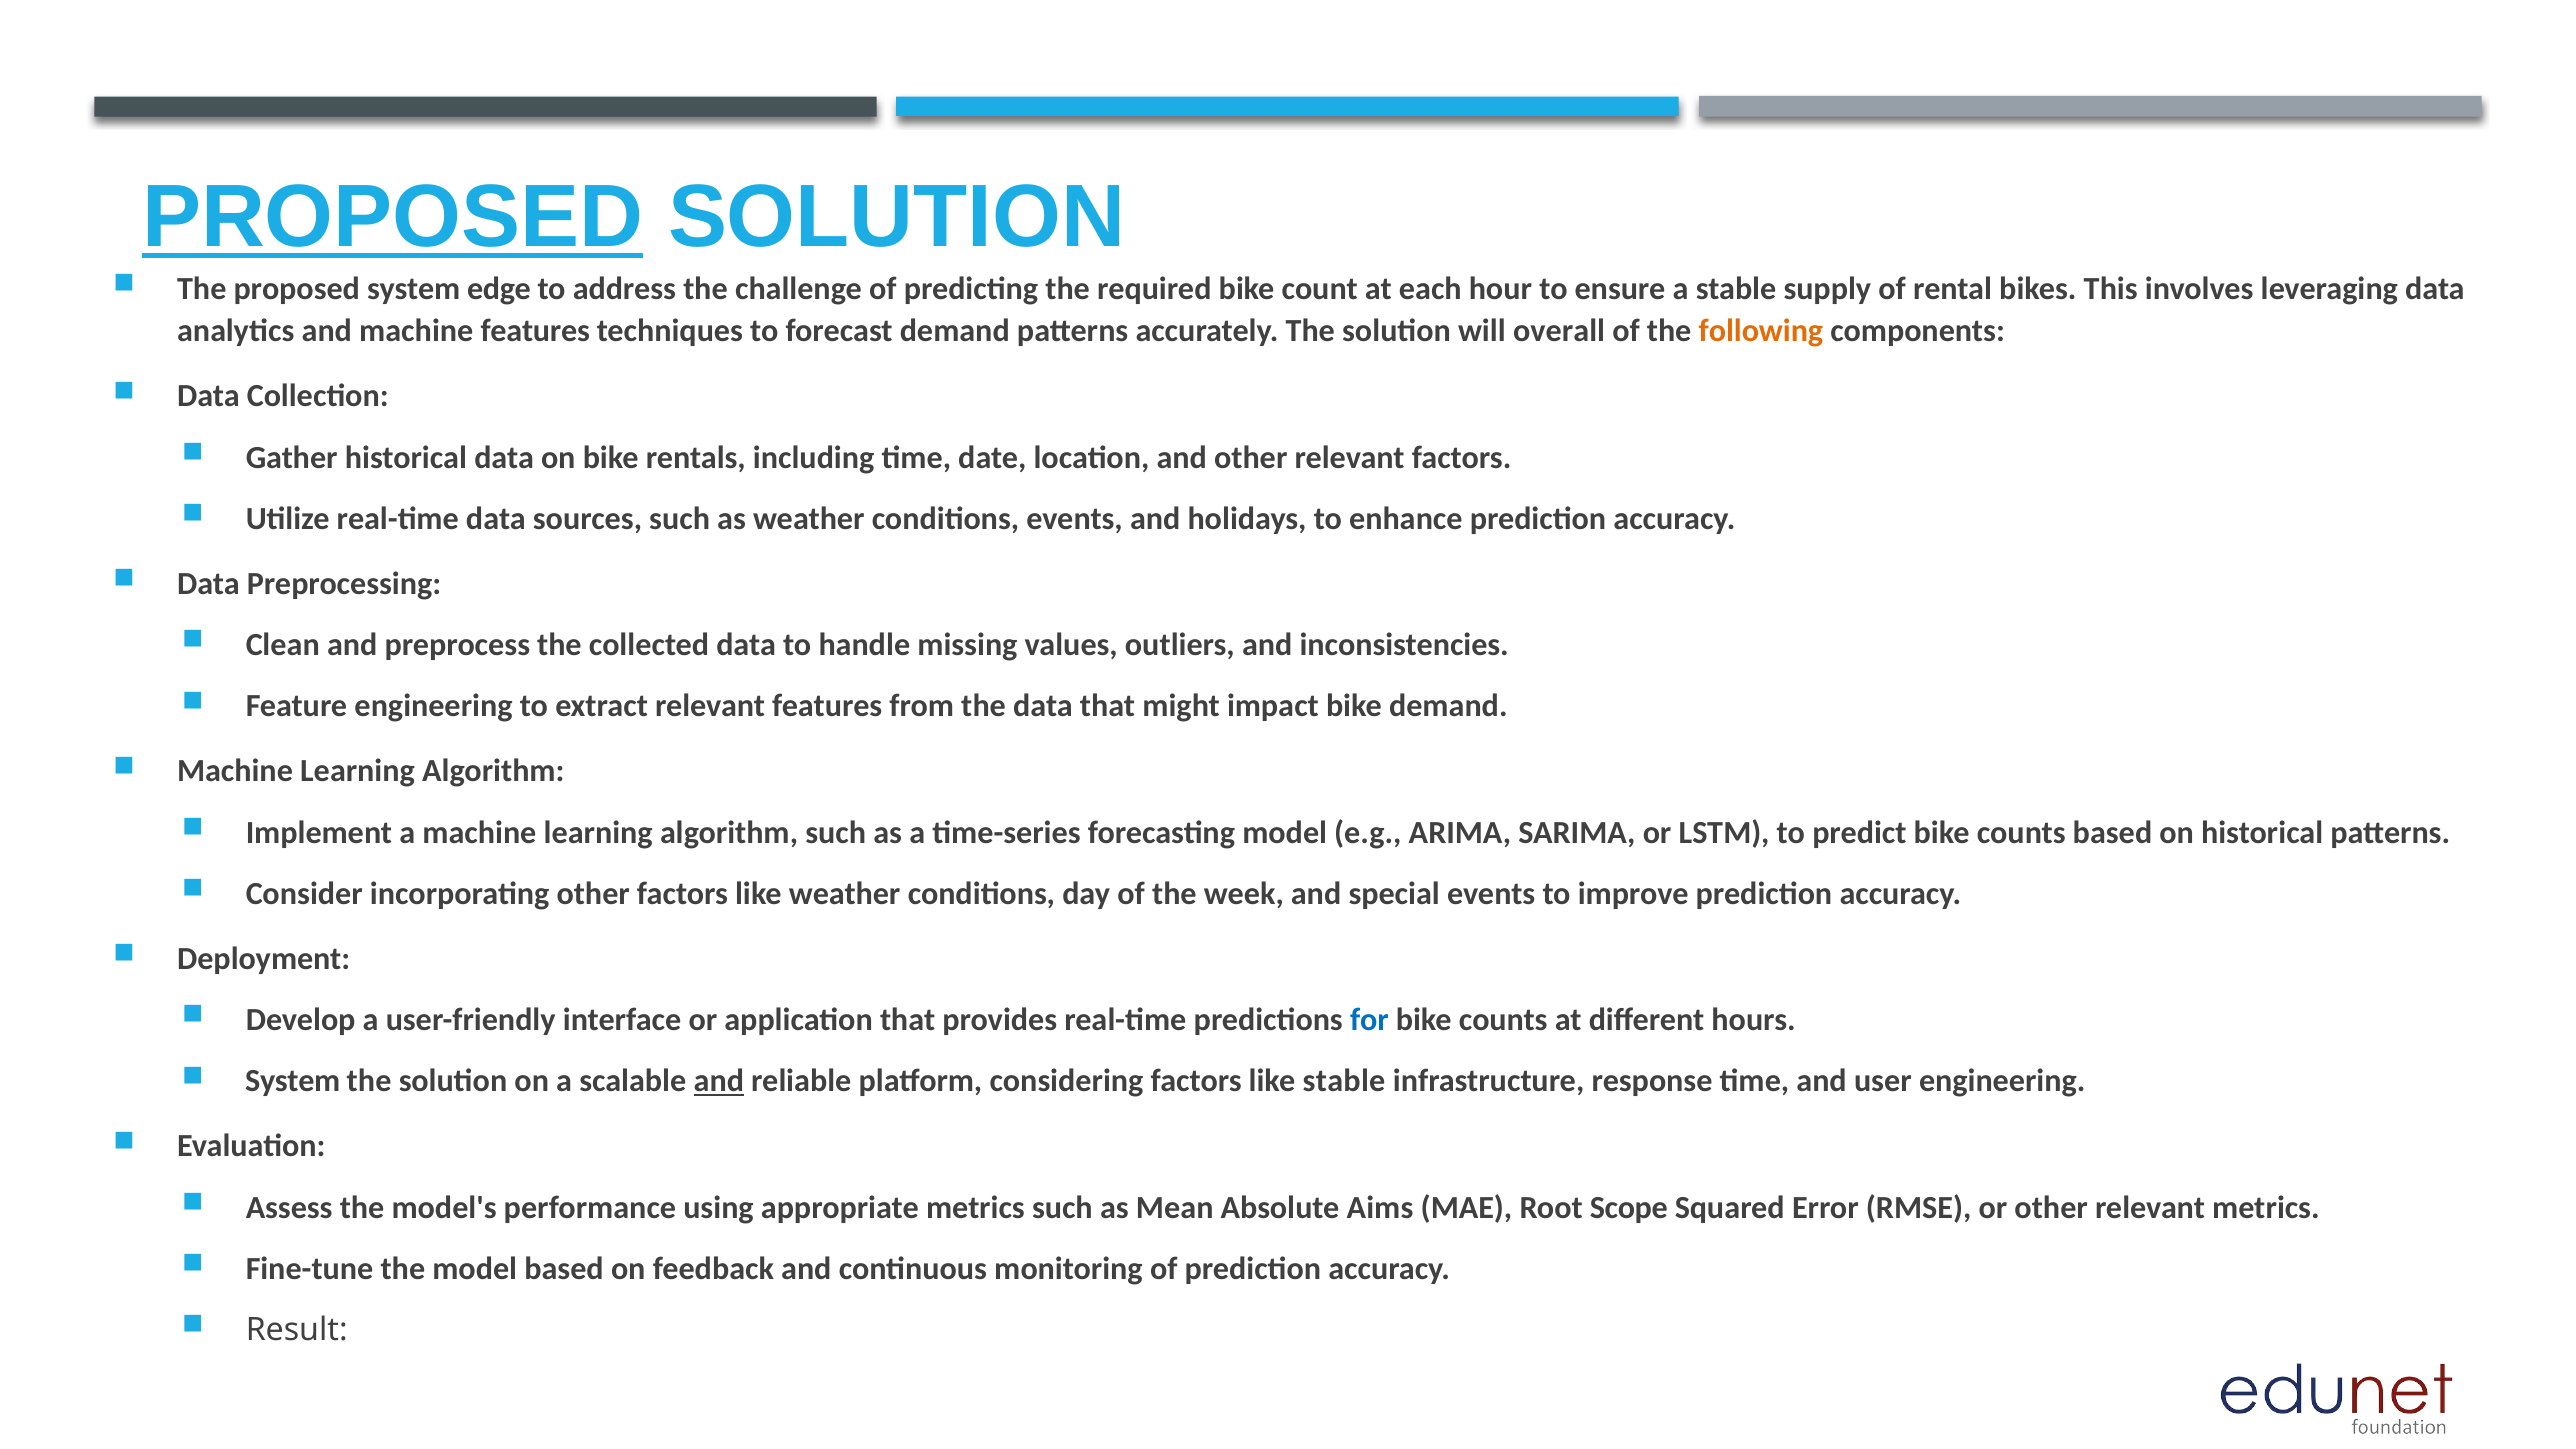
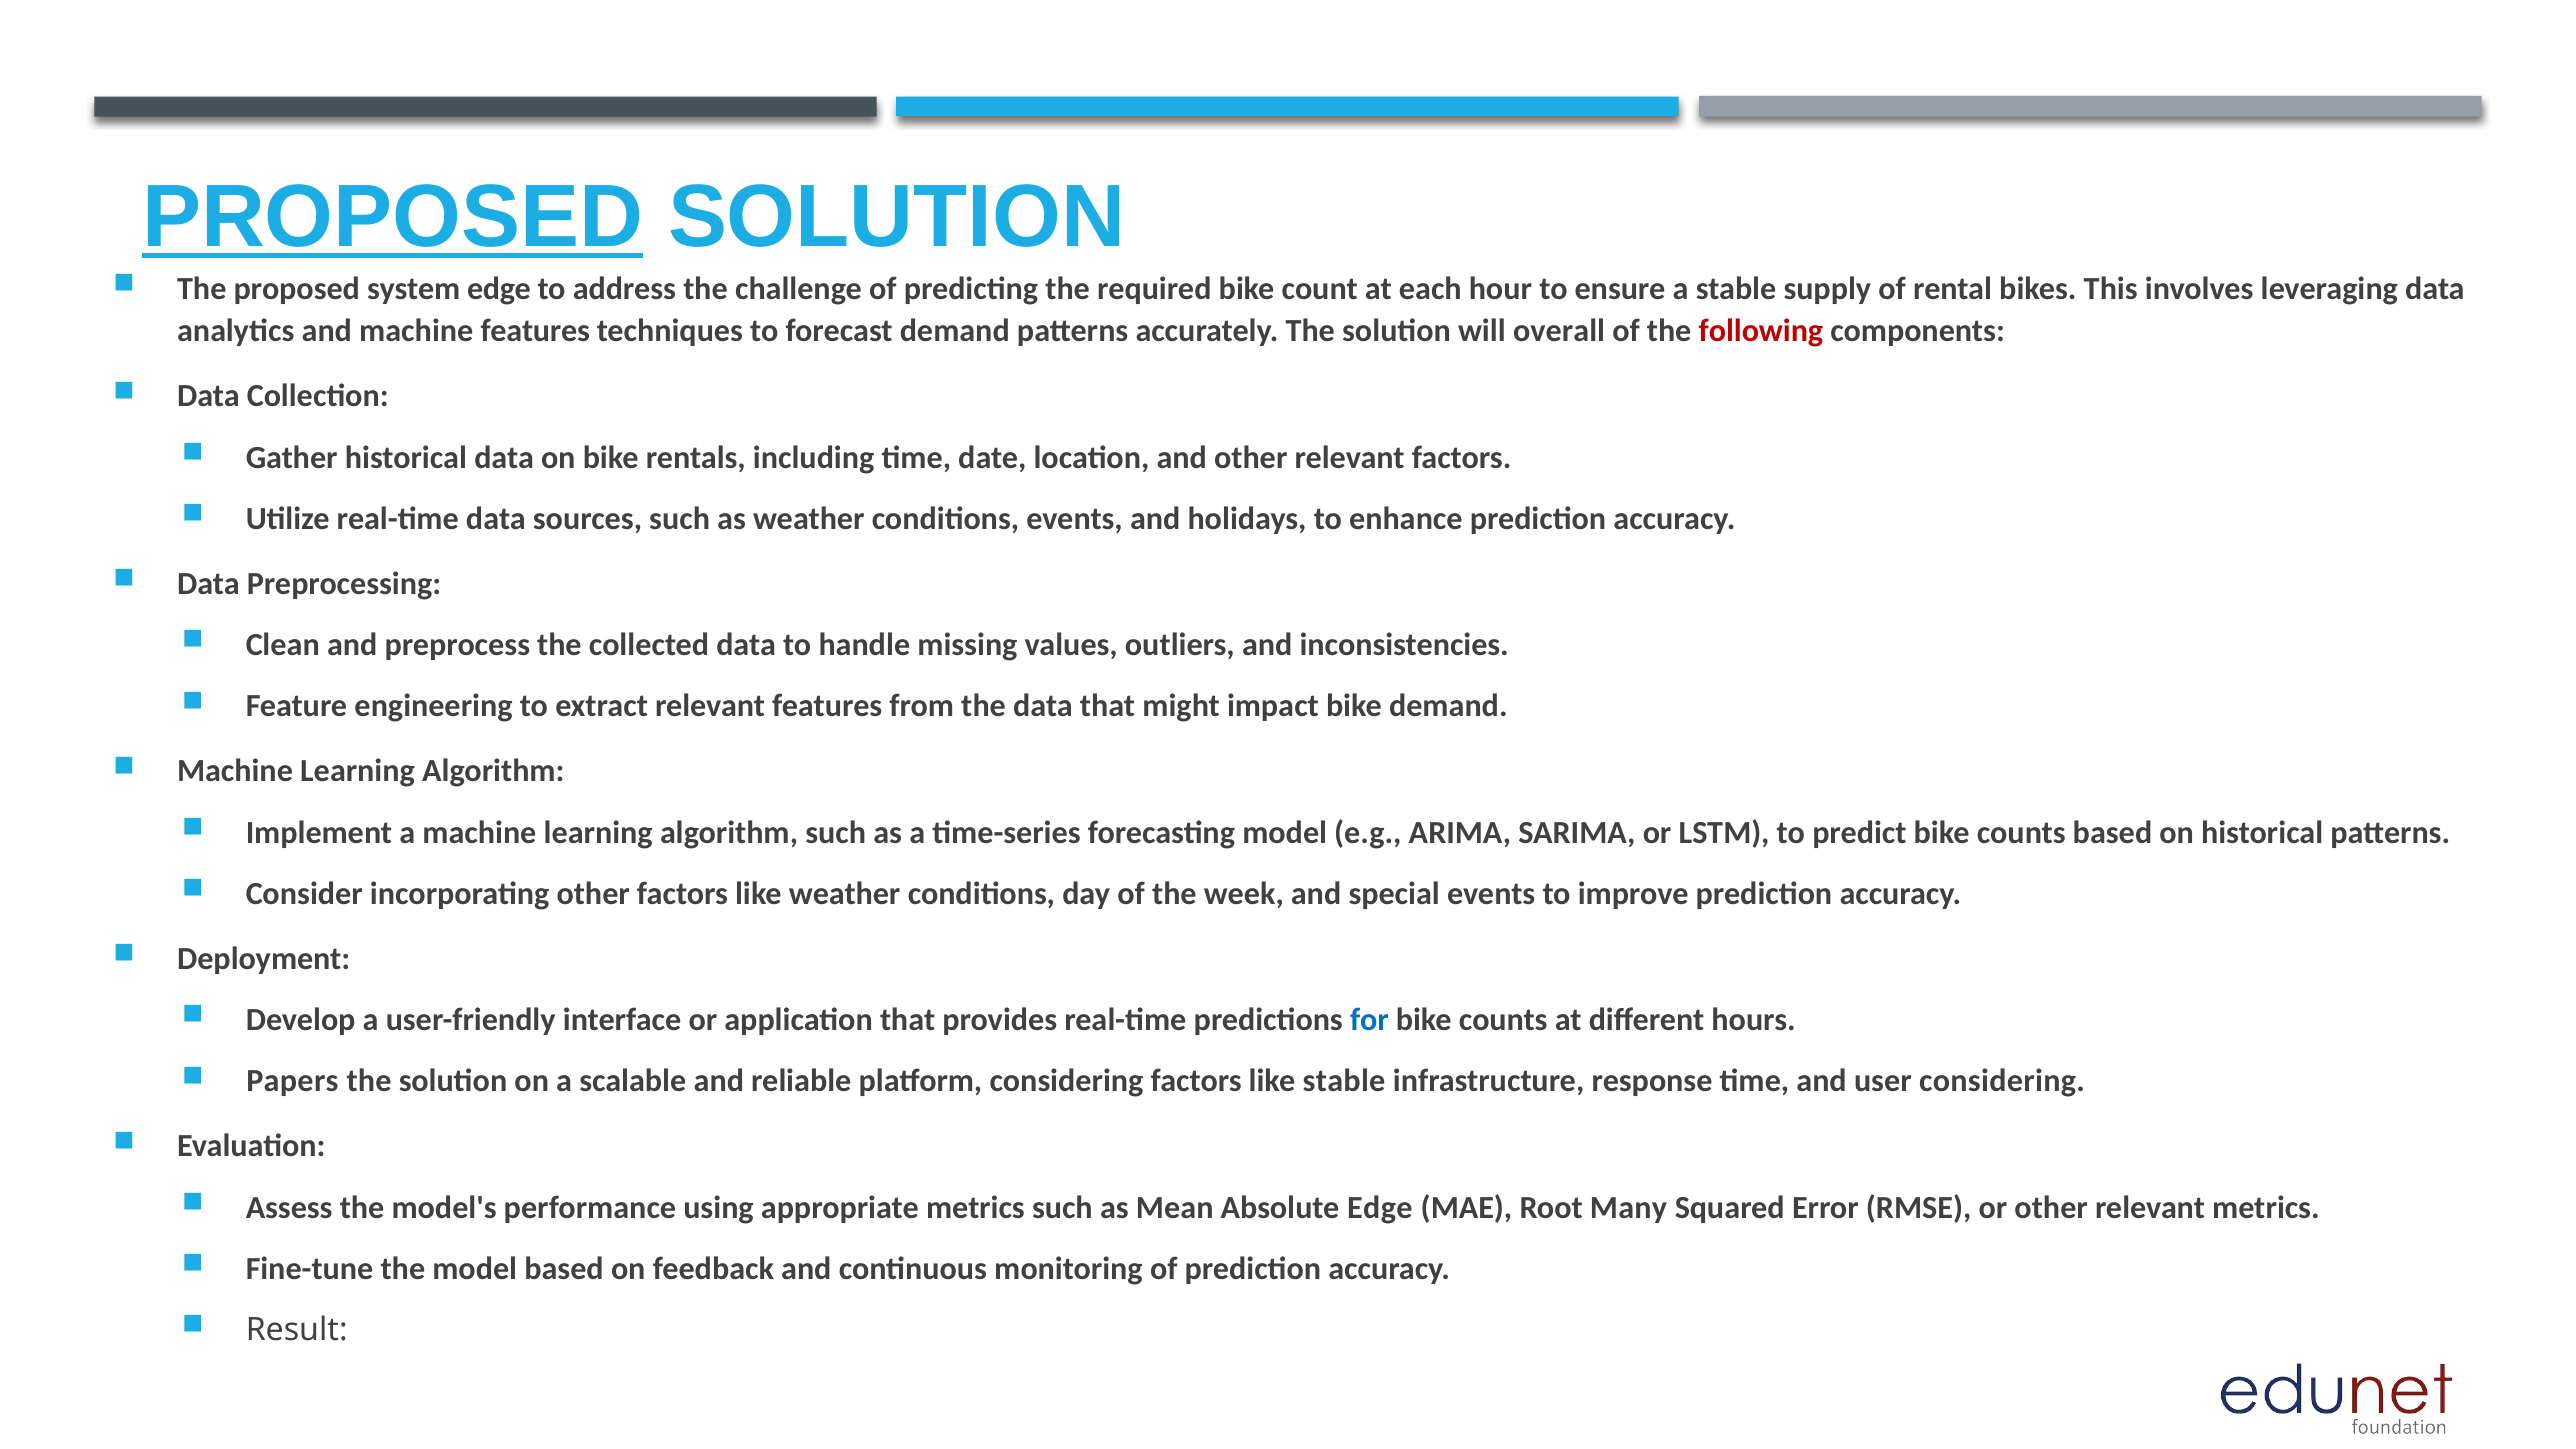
following colour: orange -> red (1761, 331)
System: System -> Papers (292, 1081)
and underline: present -> none (719, 1081)
user engineering: engineering -> considering (2002, 1081)
Absolute Aims: Aims -> Edge (1380, 1208)
Scope: Scope -> Many (1629, 1208)
